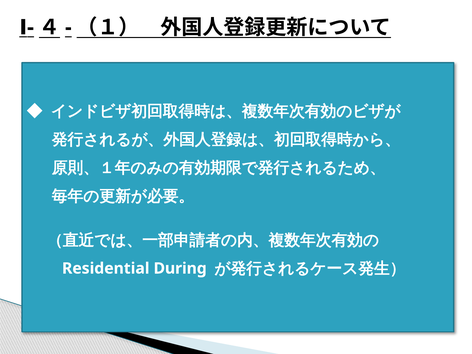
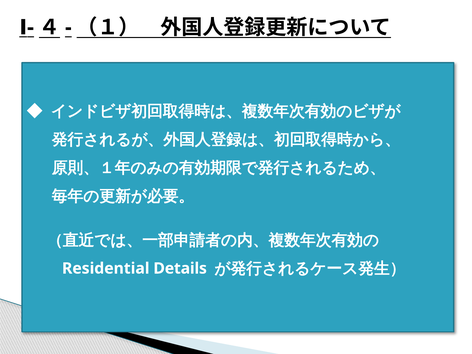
During: During -> Details (180, 268)
